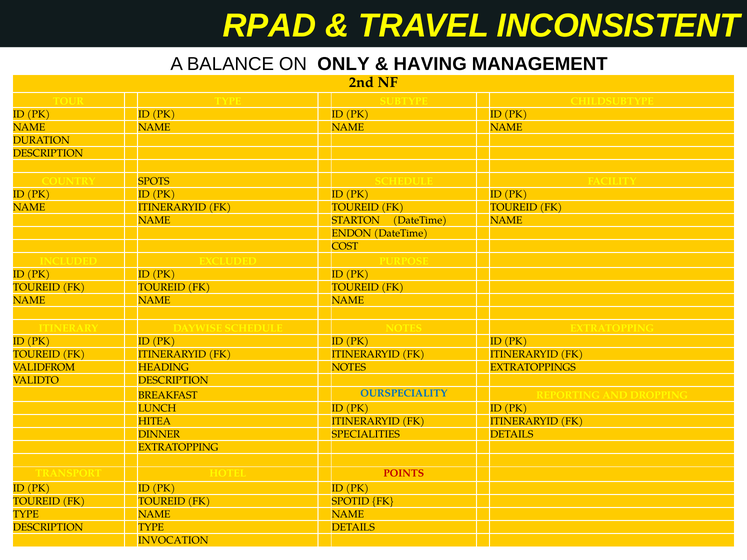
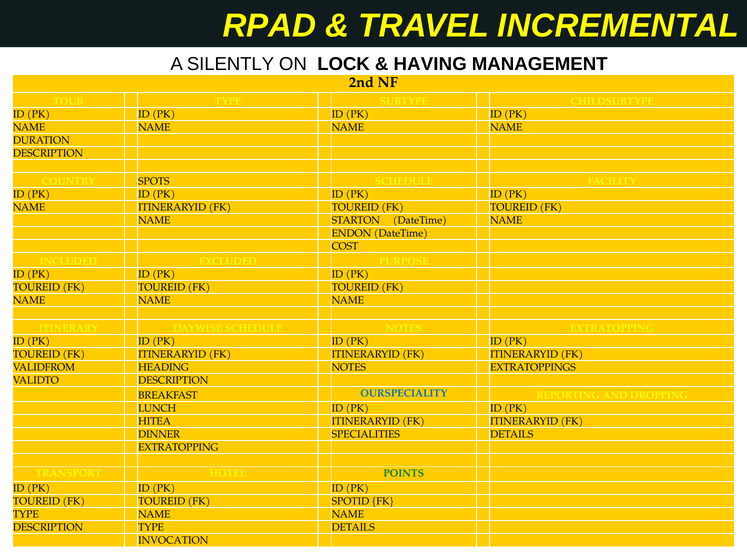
INCONSISTENT: INCONSISTENT -> INCREMENTAL (618, 26)
BALANCE: BALANCE -> SILENTLY (231, 64)
ONLY: ONLY -> LOCK (344, 64)
POINTS colour: red -> green (404, 474)
